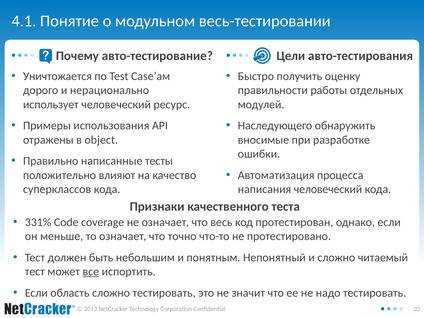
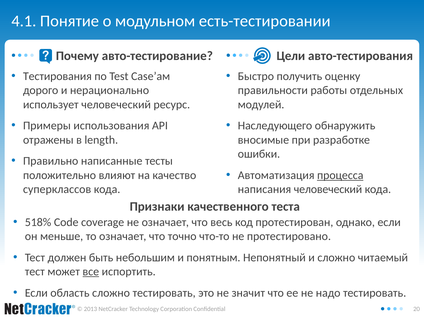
весь-тестировании: весь-тестировании -> есть-тестировании (265, 21)
Уничтожается: Уничтожается -> Тестирования (57, 76)
object: object -> length (101, 140)
процесса underline: none -> present (340, 175)
331%: 331% -> 518% (38, 222)
